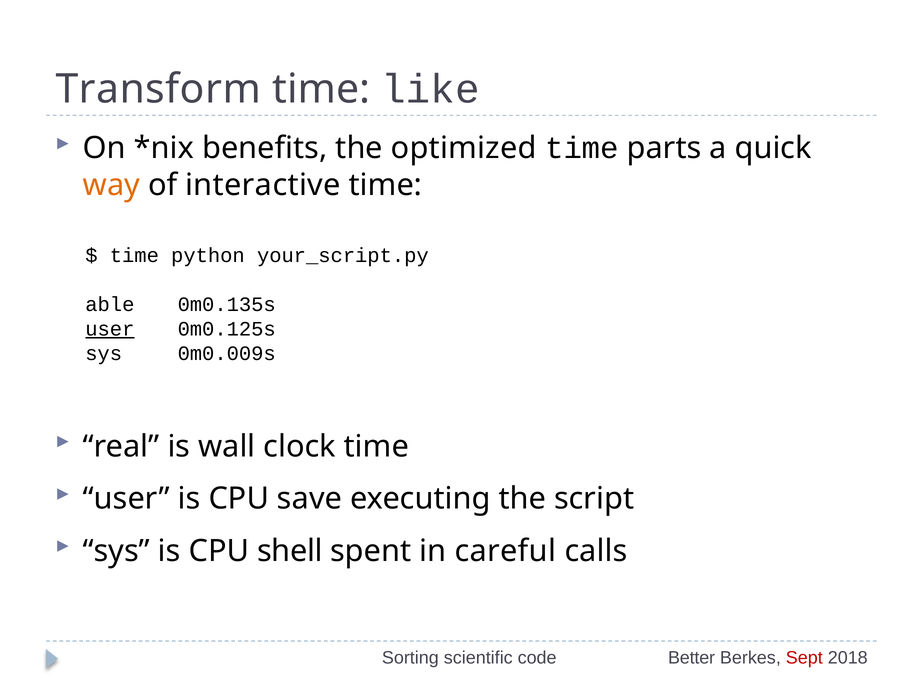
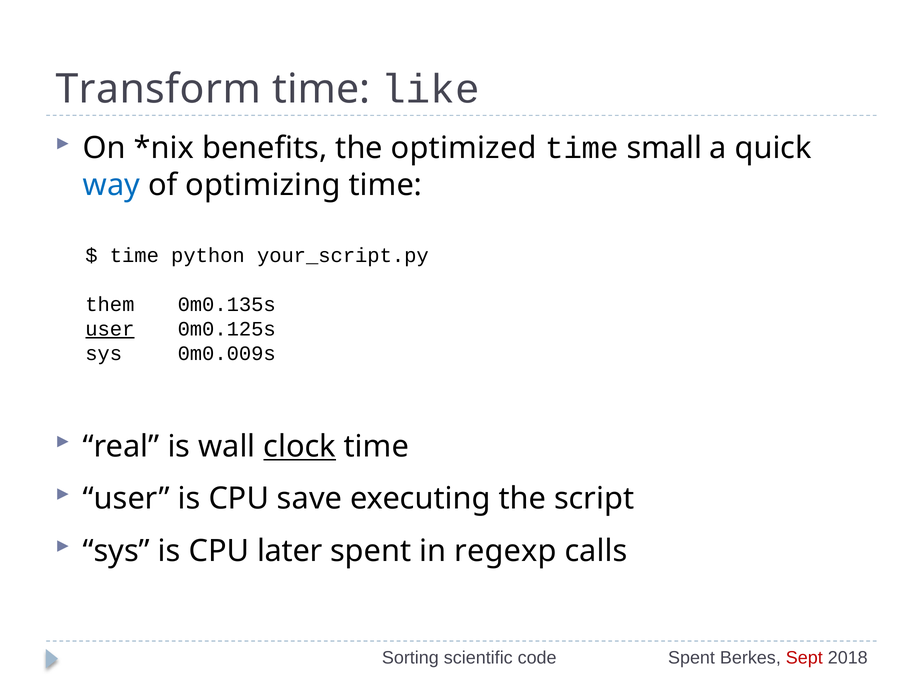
parts: parts -> small (664, 148)
way colour: orange -> blue (111, 185)
interactive: interactive -> optimizing (263, 185)
able: able -> them (110, 305)
clock underline: none -> present (300, 447)
shell: shell -> later (290, 551)
careful: careful -> regexp (505, 551)
Better: Better -> Spent (692, 658)
